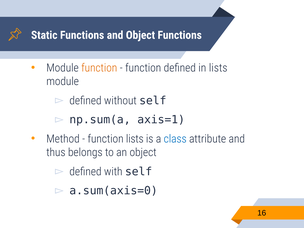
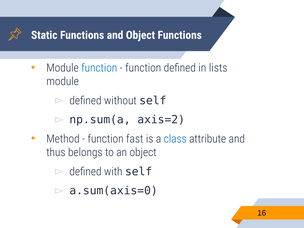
function colour: orange -> blue (99, 68)
axis=1: axis=1 -> axis=2 (161, 120)
function lists: lists -> fast (135, 139)
